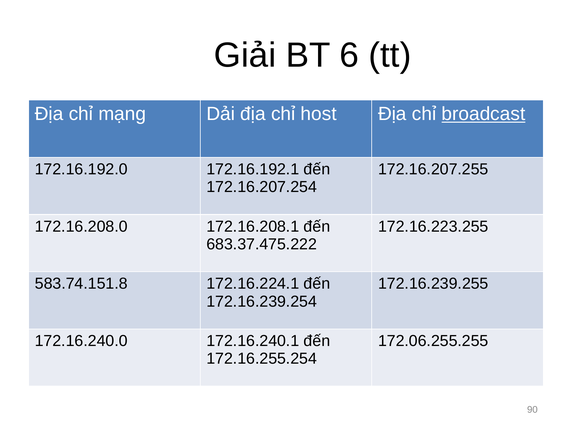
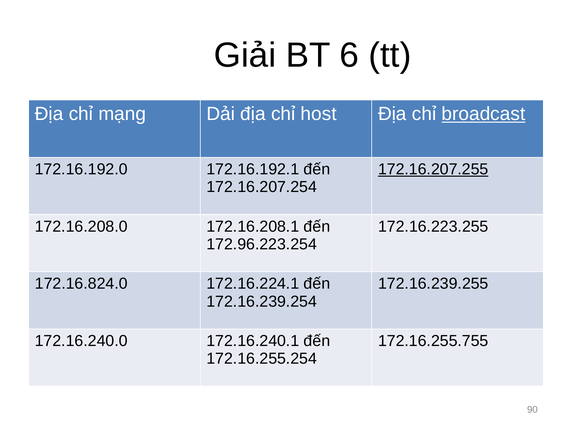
172.16.207.255 underline: none -> present (433, 169)
683.37.475.222: 683.37.475.222 -> 172.96.223.254 (262, 244)
583.74.151.8: 583.74.151.8 -> 172.16.824.0 (81, 284)
172.06.255.255: 172.06.255.255 -> 172.16.255.755 (433, 341)
